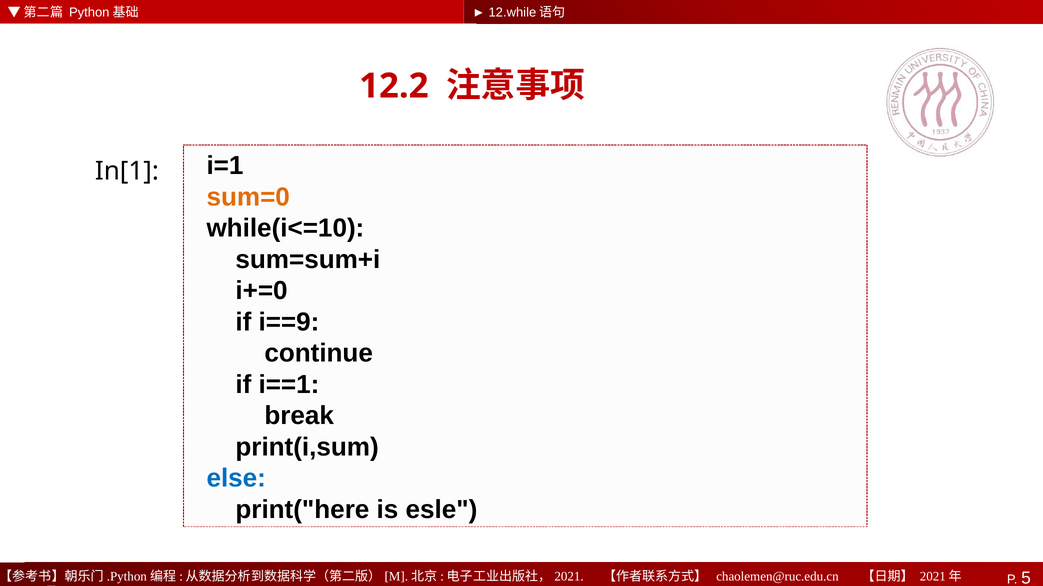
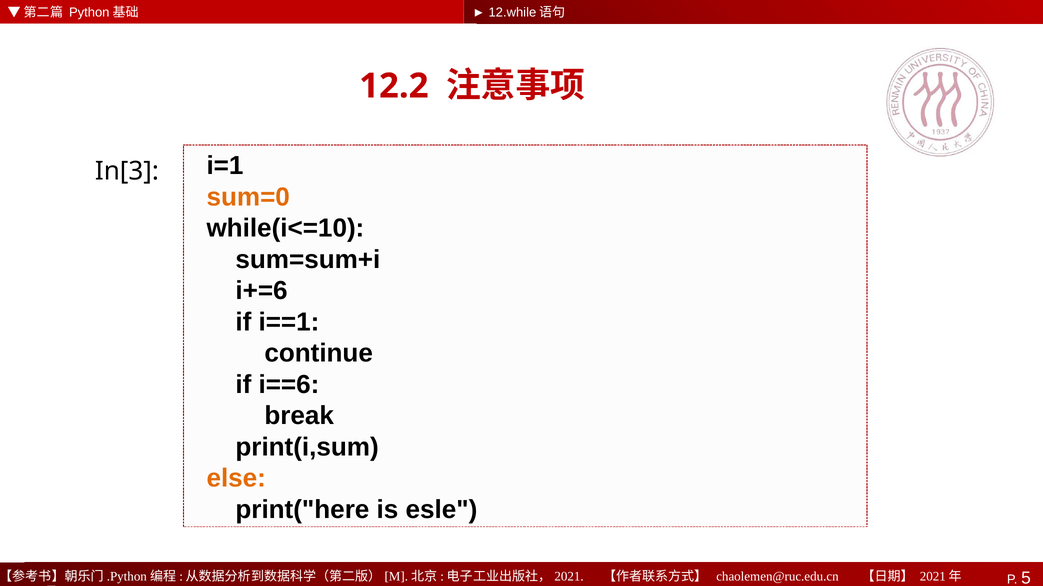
In[1: In[1 -> In[3 (127, 171)
i+=0: i+=0 -> i+=6 (262, 291)
i==9: i==9 -> i==1 (289, 322)
i==1: i==1 -> i==6 (289, 385)
else colour: blue -> orange (236, 479)
